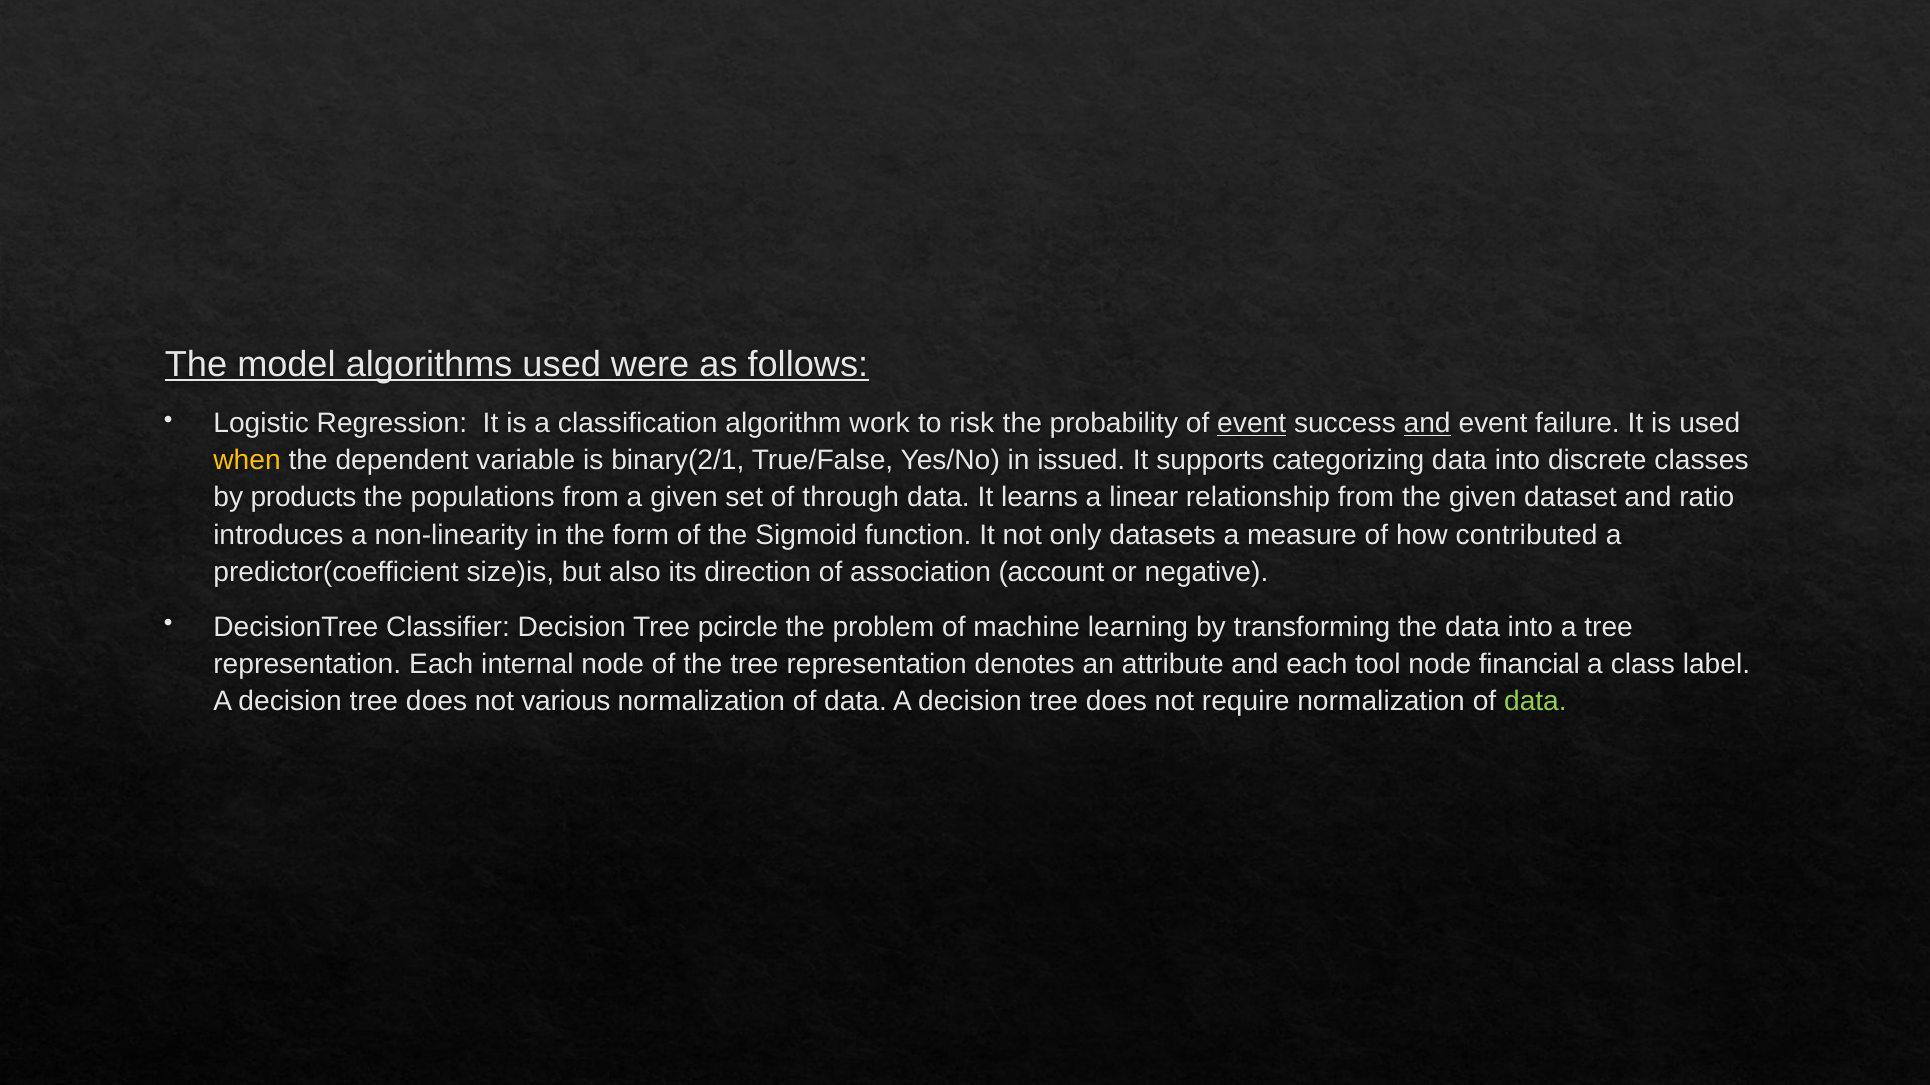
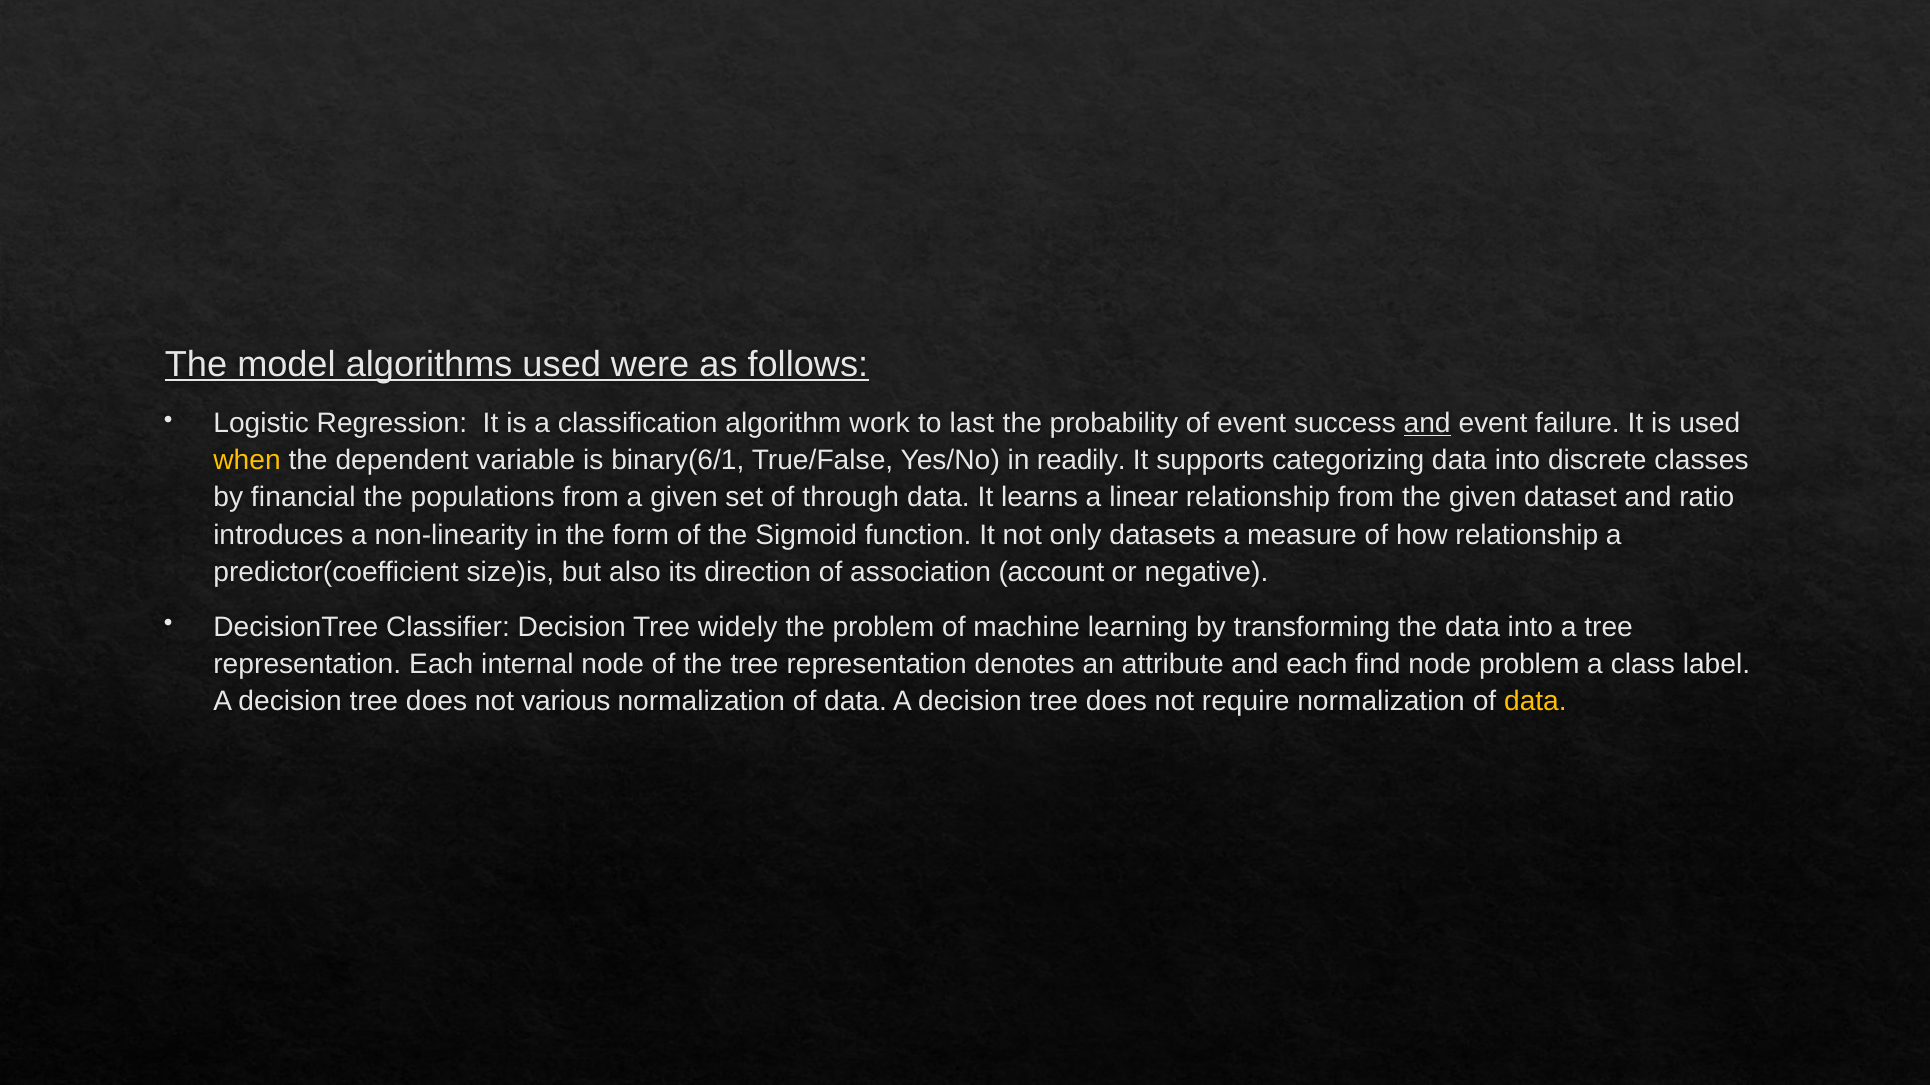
risk: risk -> last (972, 424)
event underline: present -> none (1252, 424)
binary(2/1: binary(2/1 -> binary(6/1 (678, 461)
issued: issued -> readily (1081, 461)
products: products -> financial (303, 498)
how contributed: contributed -> relationship (1527, 535)
pcircle: pcircle -> widely (738, 627)
tool: tool -> find (1378, 664)
node financial: financial -> problem (1529, 664)
data colour: light green -> yellow (1535, 701)
